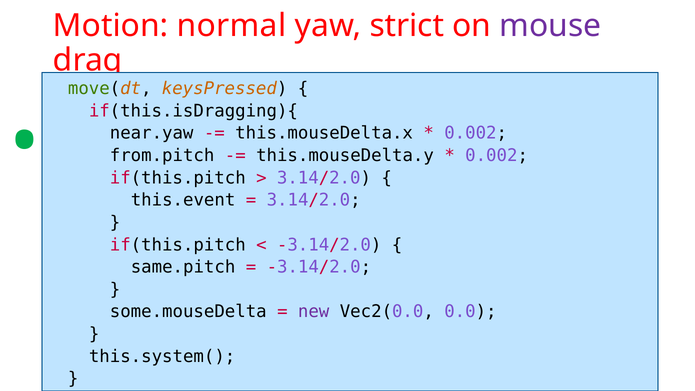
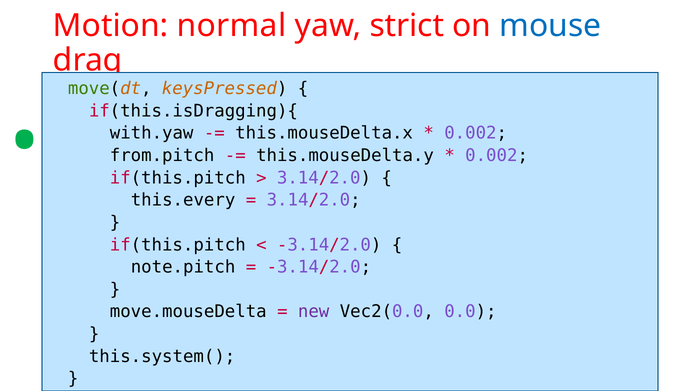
mouse colour: purple -> blue (550, 26)
near.yaw: near.yaw -> with.yaw (152, 133)
this.event: this.event -> this.every (183, 200)
same.pitch: same.pitch -> note.pitch (183, 267)
some.mouseDelta: some.mouseDelta -> move.mouseDelta (188, 312)
